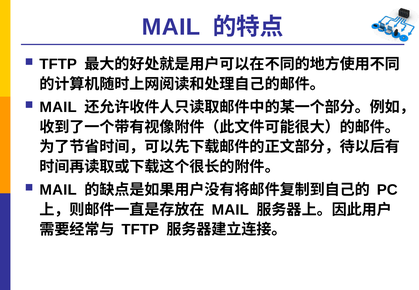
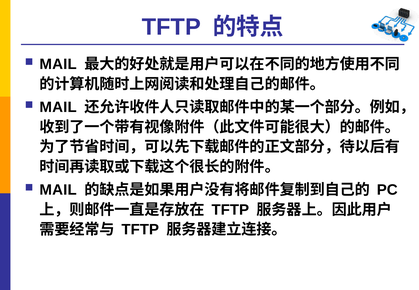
MAIL: MAIL -> TFTP (171, 27)
TFTP: TFTP -> MAIL (58, 64)
MAIL: MAIL -> TFTP (230, 210)
